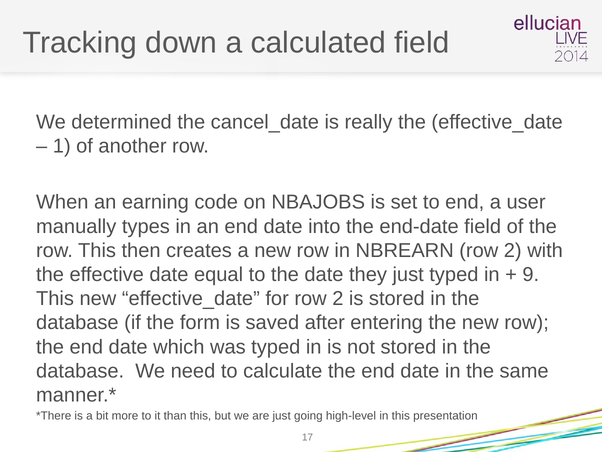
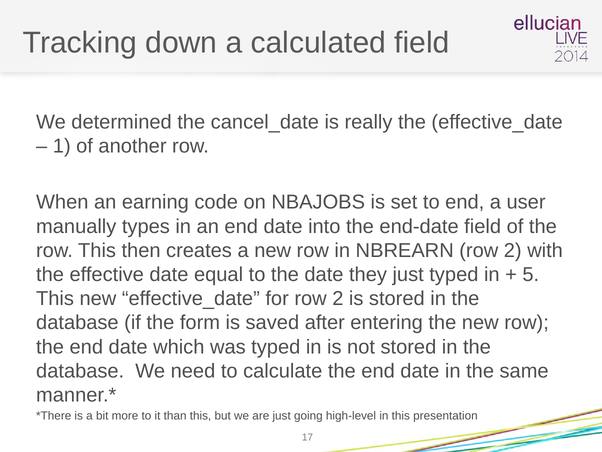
9: 9 -> 5 (531, 274)
